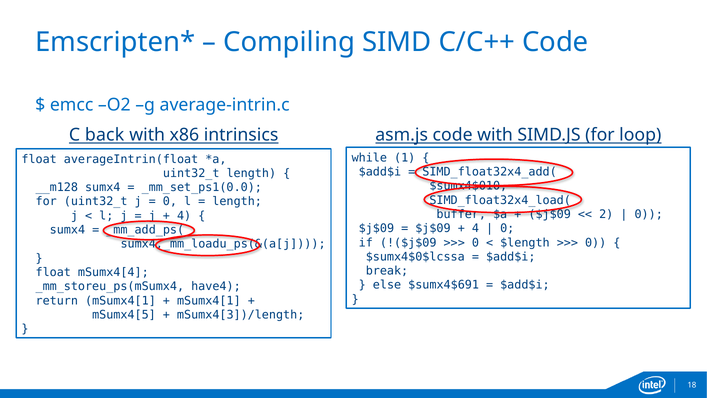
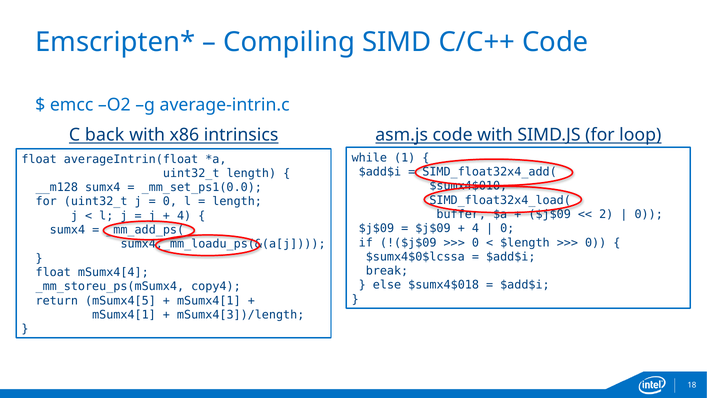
$sumx4$691: $sumx4$691 -> $sumx4$018 (444, 285)
have4: have4 -> copy4 (216, 286)
return mSumx4[1: mSumx4[1 -> mSumx4[5 (120, 300)
mSumx4[5: mSumx4[5 -> mSumx4[1 (124, 315)
